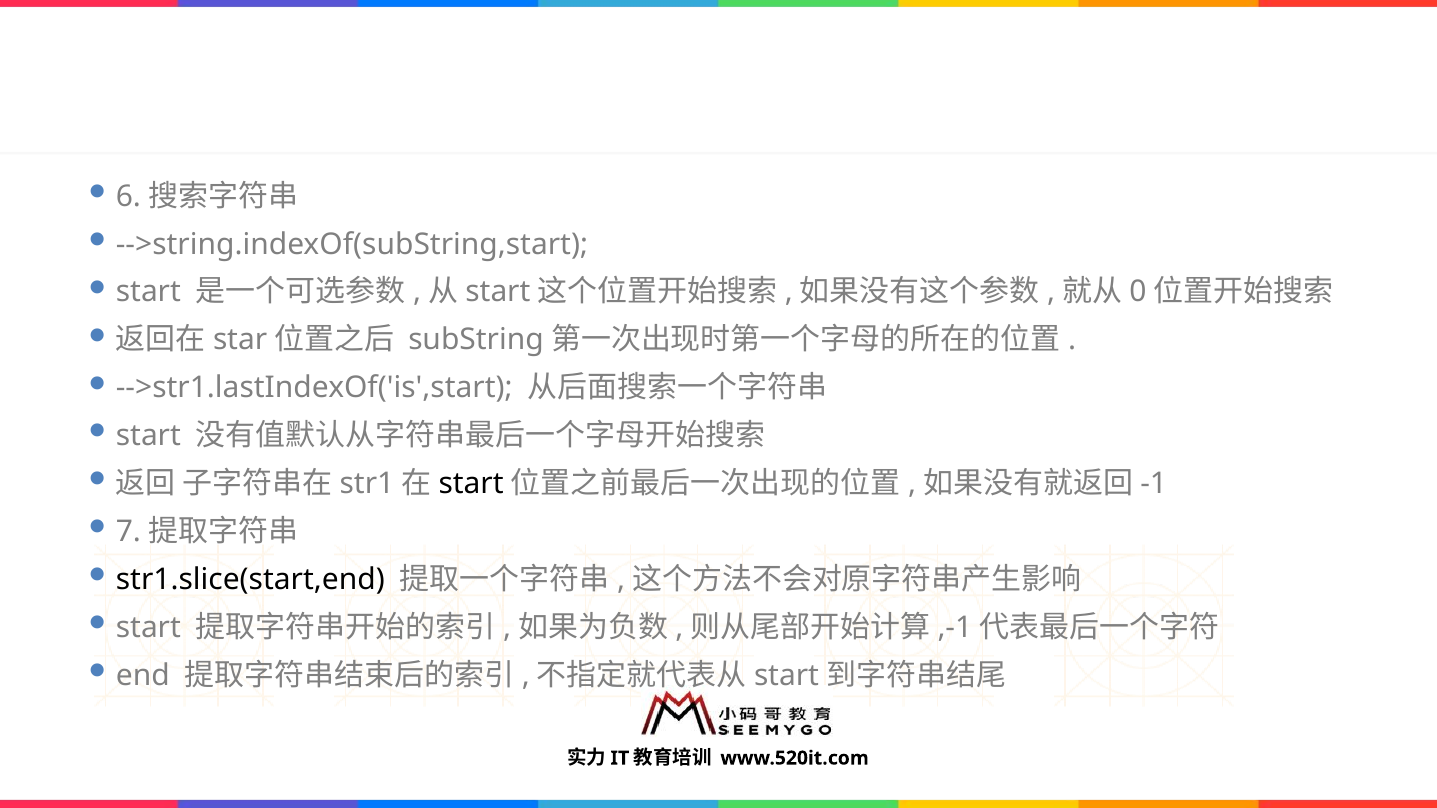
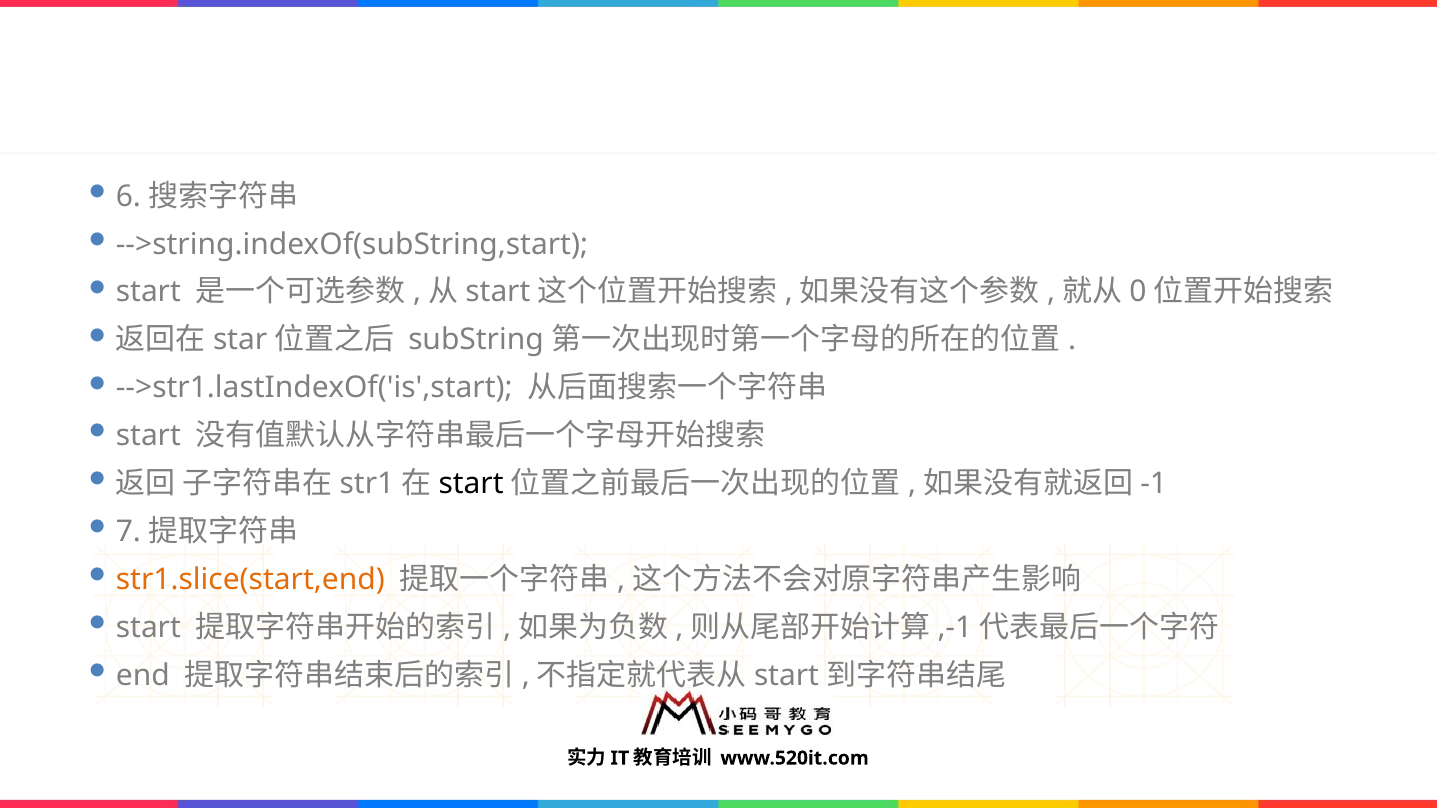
str1.slice(start,end colour: black -> orange (250, 580)
